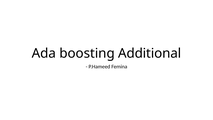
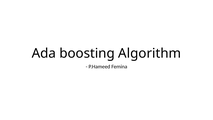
Additional: Additional -> Algorithm (150, 53)
